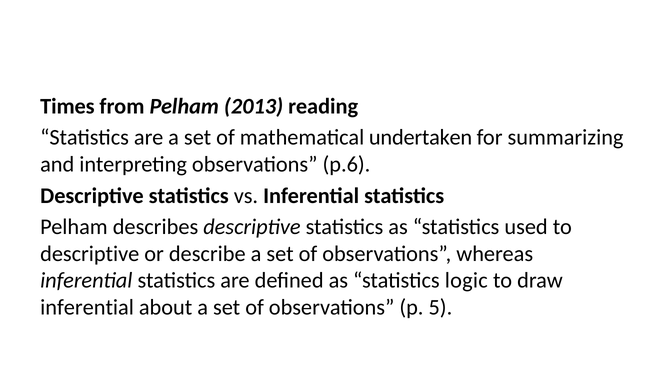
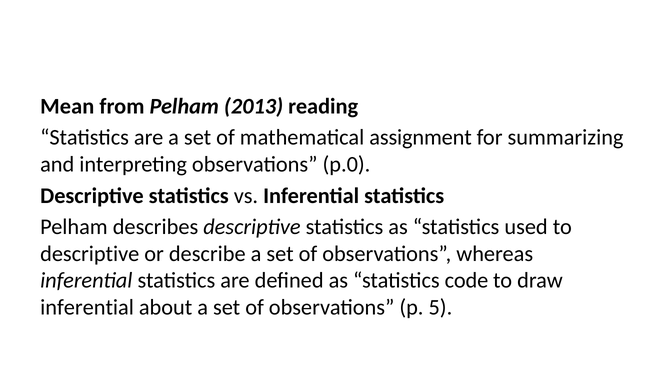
Times: Times -> Mean (67, 106)
undertaken: undertaken -> assignment (421, 138)
p.6: p.6 -> p.0 (346, 164)
logic: logic -> code (466, 280)
